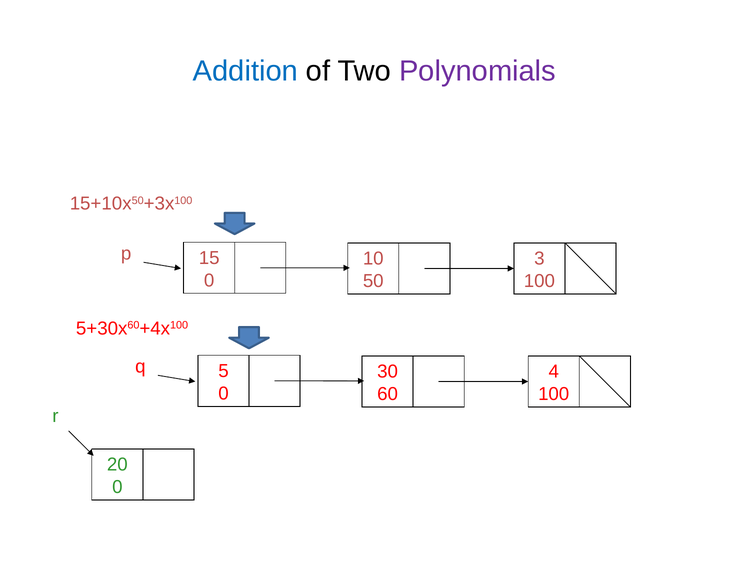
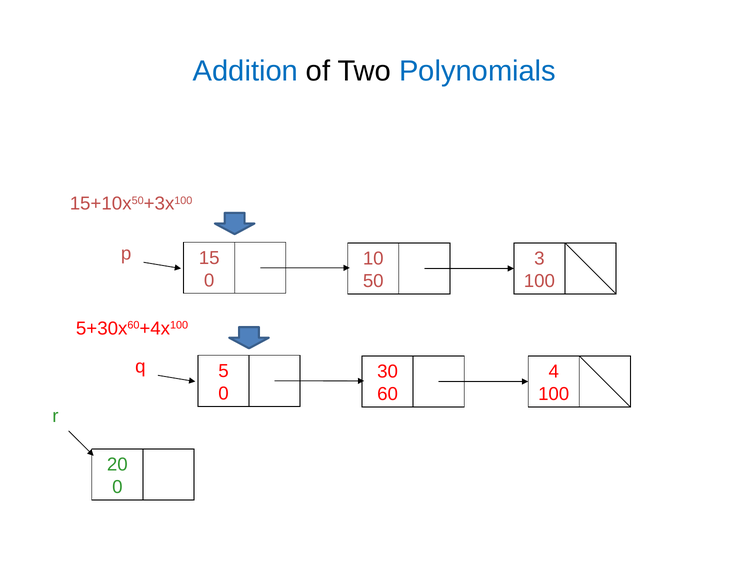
Polynomials colour: purple -> blue (477, 71)
